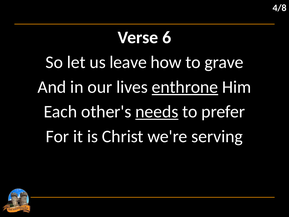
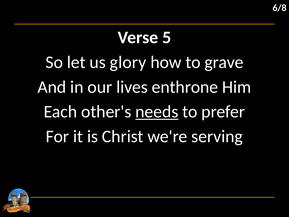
4/8: 4/8 -> 6/8 (280, 8)
6: 6 -> 5 (167, 37)
leave: leave -> glory (128, 62)
enthrone underline: present -> none (185, 87)
